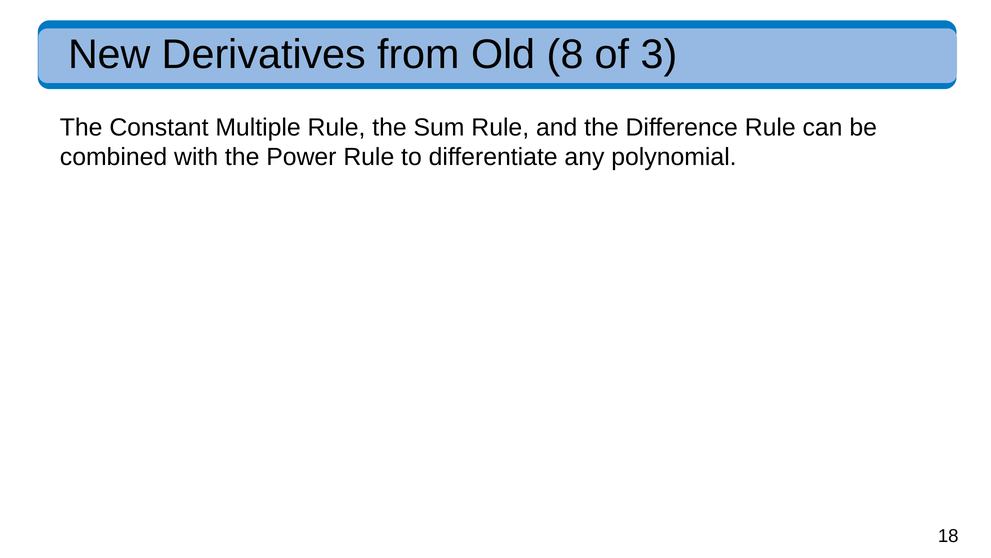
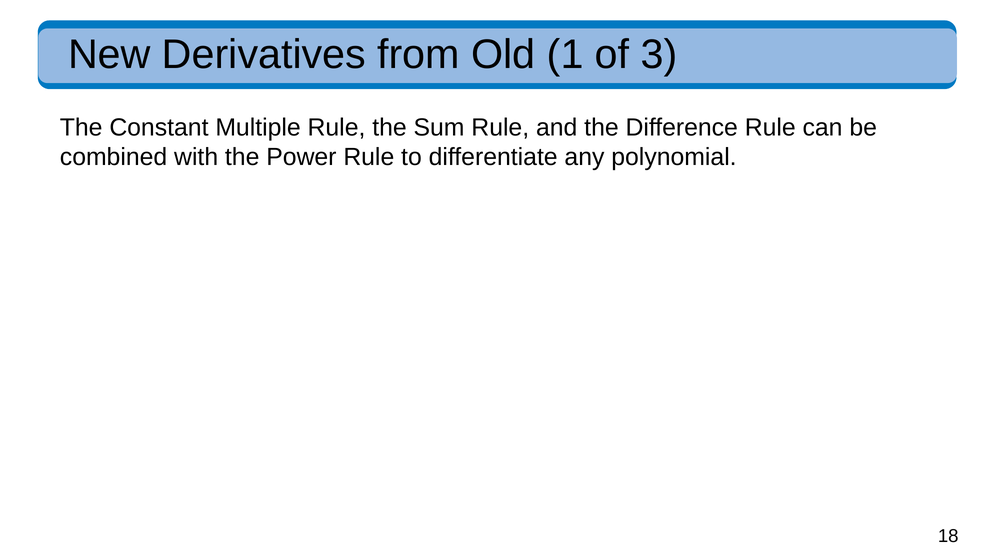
8: 8 -> 1 (565, 55)
